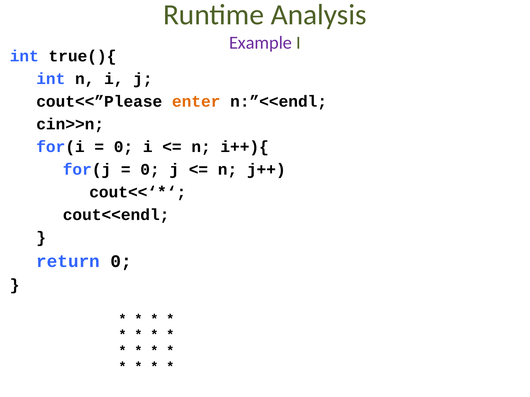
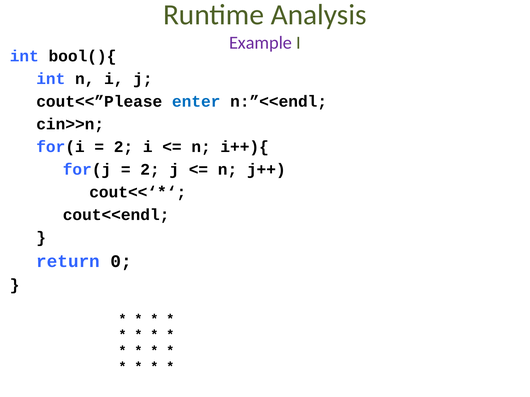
true(){: true(){ -> bool(){ (82, 56)
enter colour: orange -> blue (196, 102)
0: 0 -> 2 (124, 147)
0: 0 -> 2 (150, 170)
